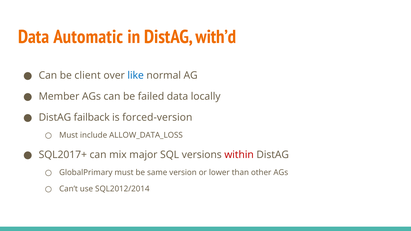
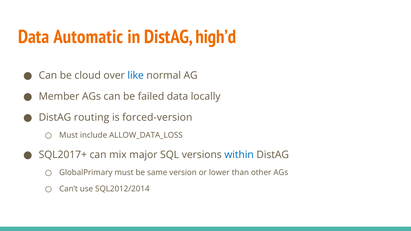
with’d: with’d -> high’d (216, 37)
client: client -> cloud (88, 76)
failback: failback -> routing (92, 118)
within colour: red -> blue (239, 155)
